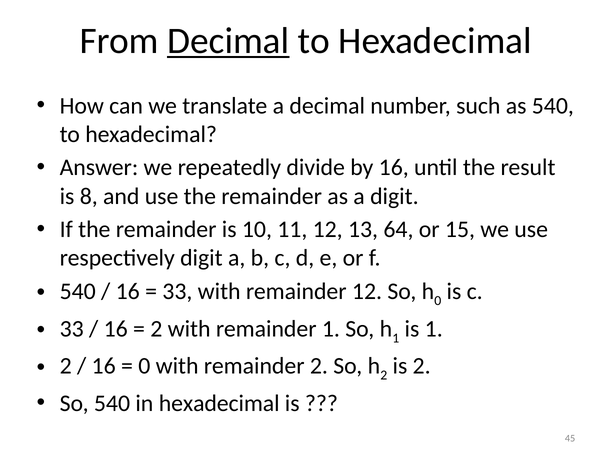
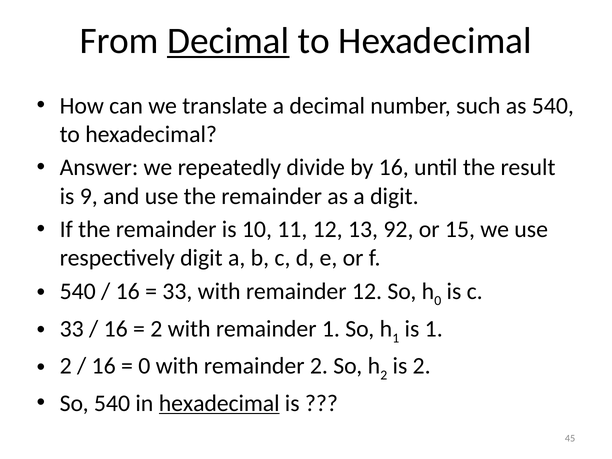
8: 8 -> 9 (89, 196)
64: 64 -> 92 (398, 230)
hexadecimal underline: none -> present (219, 403)
